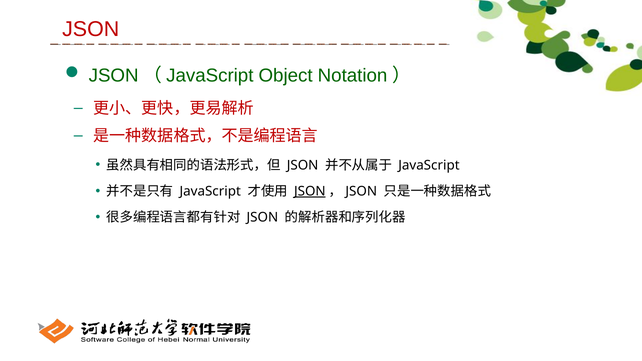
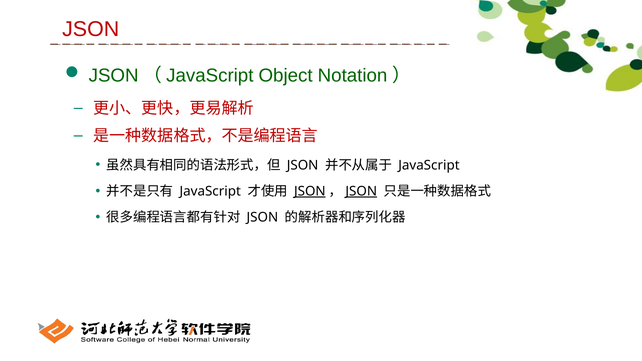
JSON underline: none -> present (361, 191)
